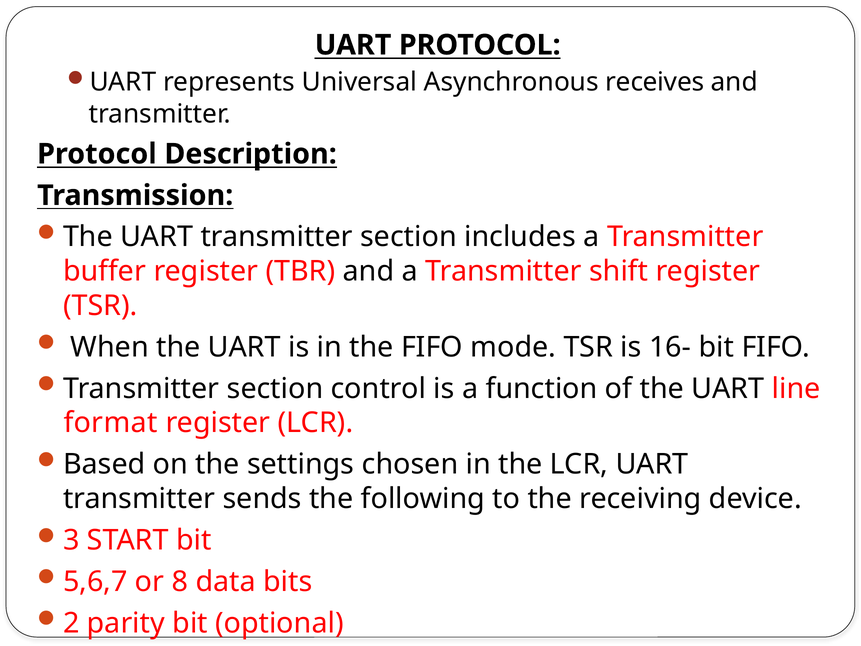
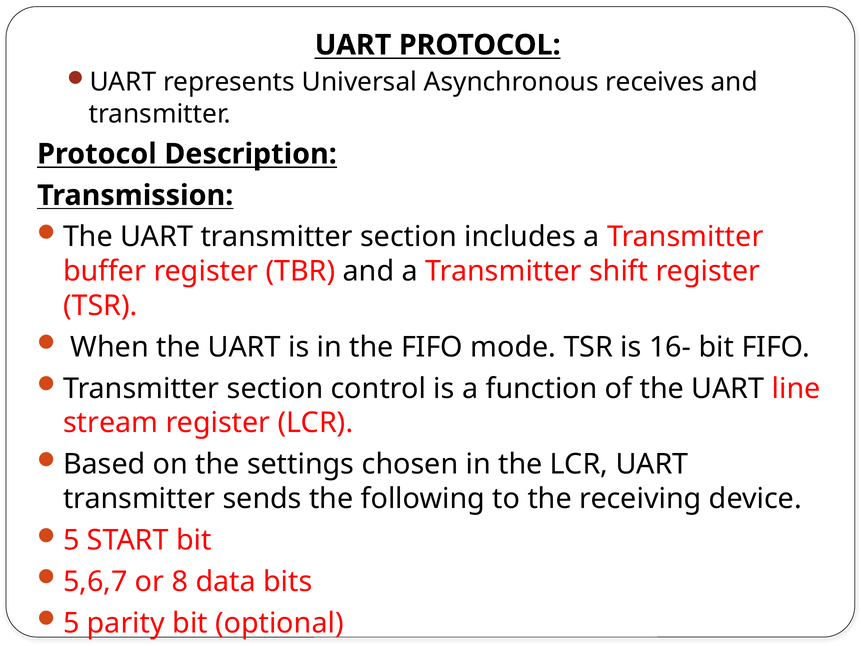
format: format -> stream (111, 423)
3: 3 -> 5 (71, 540)
2: 2 -> 5 (71, 623)
